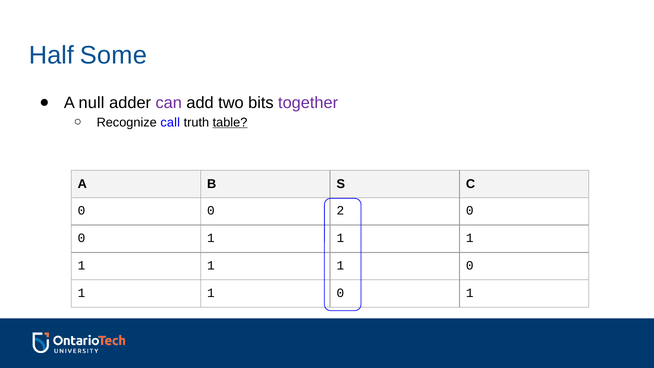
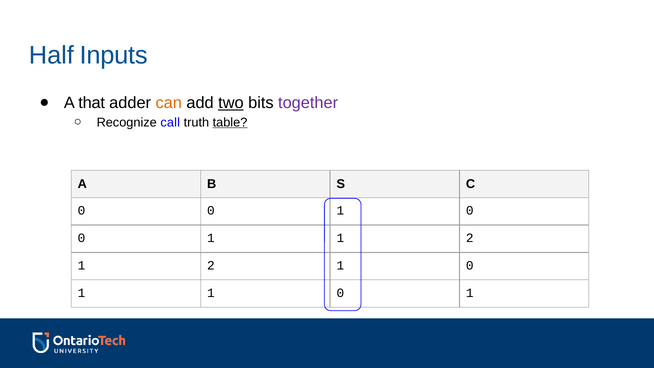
Some: Some -> Inputs (114, 55)
null: null -> that (92, 103)
can colour: purple -> orange (169, 103)
two underline: none -> present (231, 103)
2: 2 -> 1 (340, 210)
0 1 1 1: 1 -> 2 (470, 238)
1: 1 -> 2 (211, 265)
